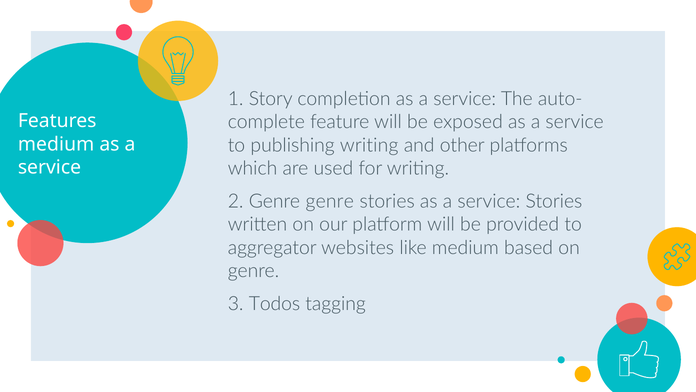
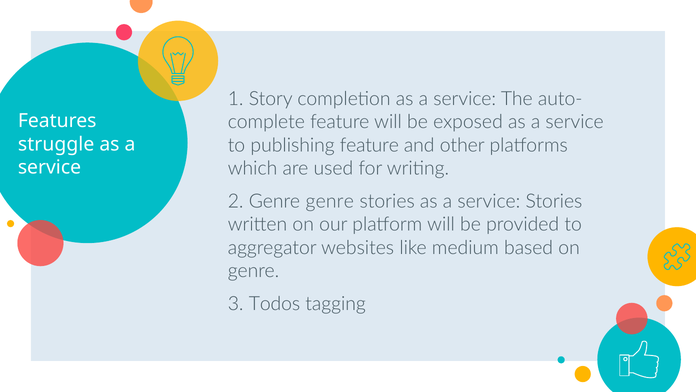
publishing writing: writing -> feature (369, 145)
medium: medium -> struggle (56, 144)
